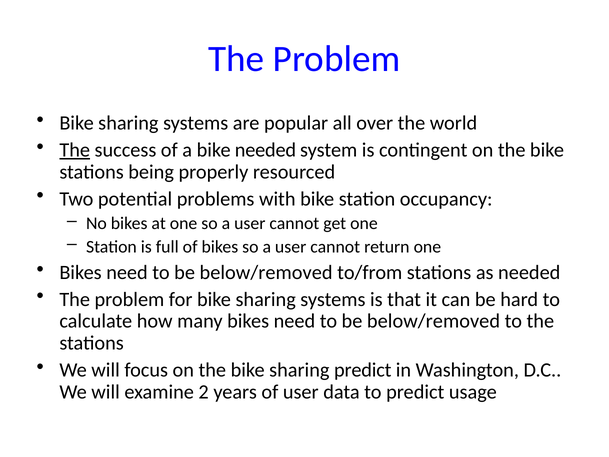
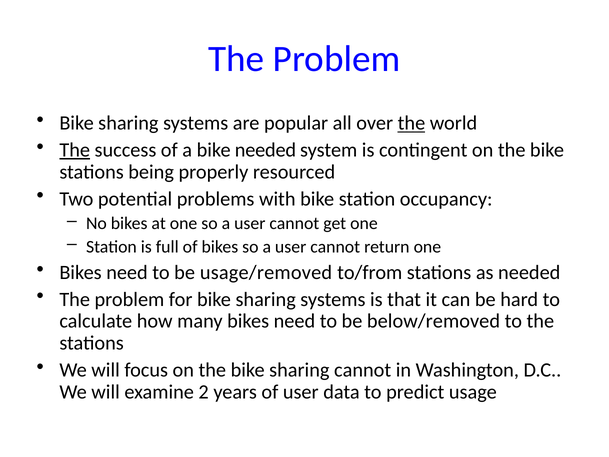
the underline: none -> present (411, 123)
below/removed: below/removed -> usage/removed (266, 272)
sharing predict: predict -> cannot (363, 370)
